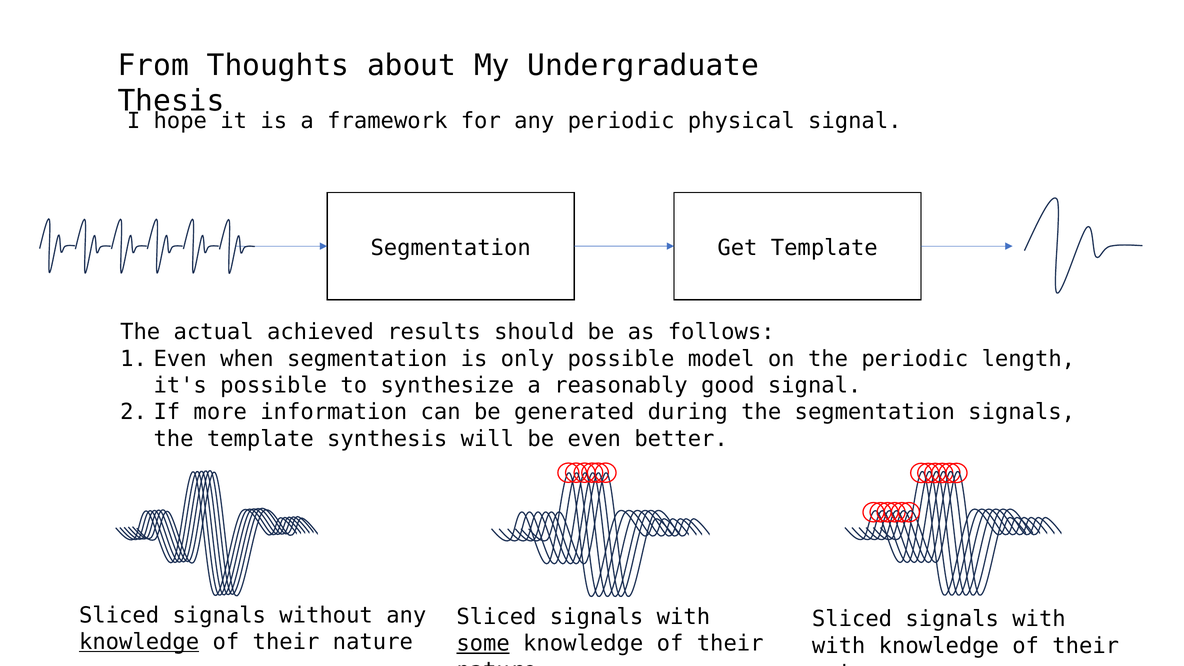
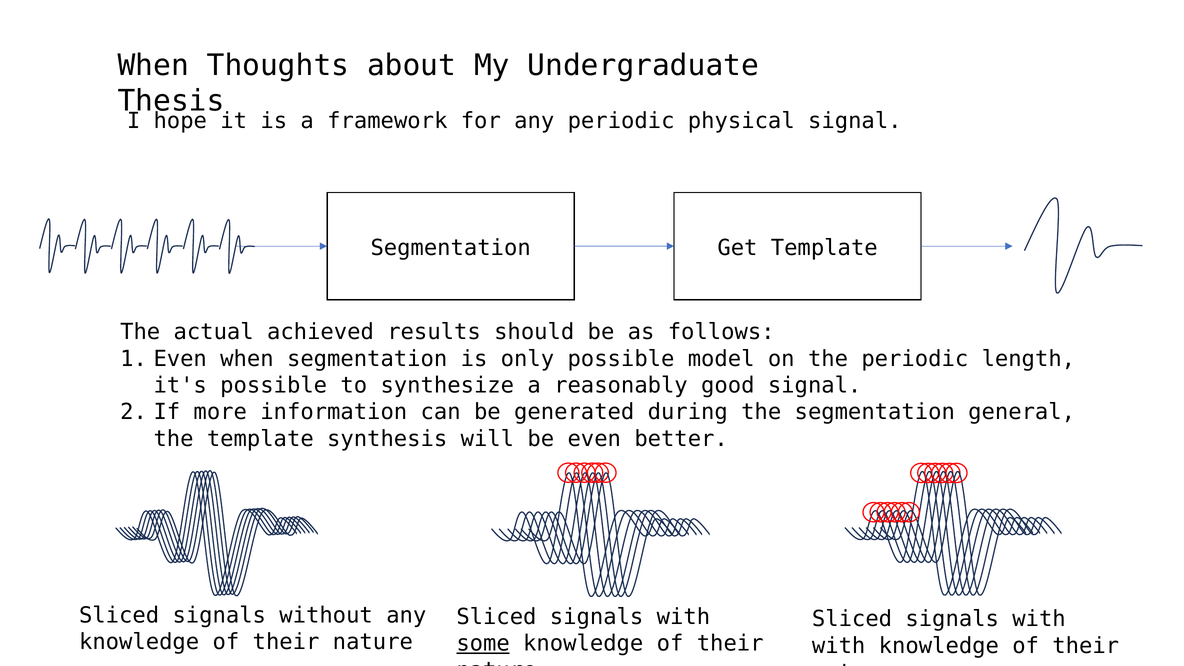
From: From -> When (153, 65)
segmentation signals: signals -> general (1022, 412)
knowledge underline: present -> none (139, 642)
